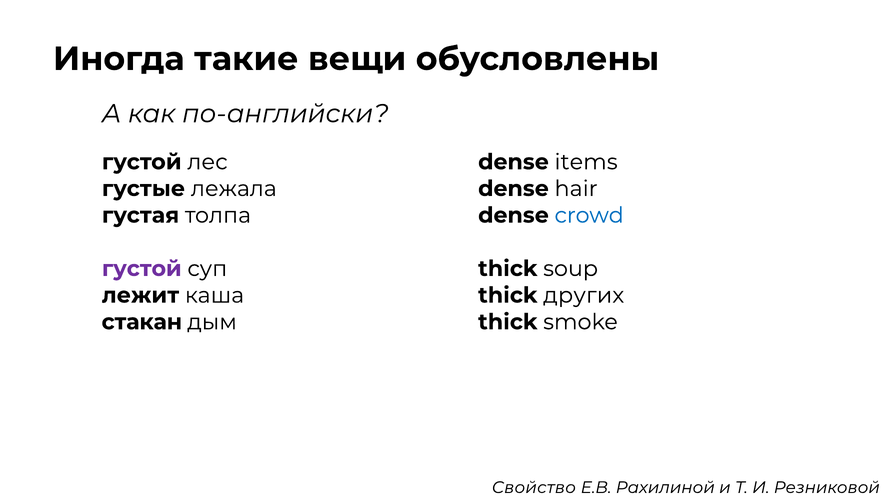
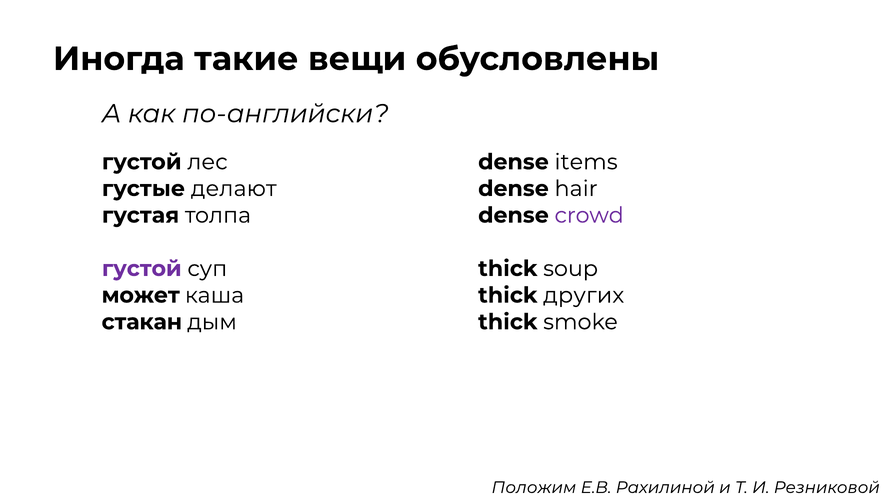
лежала: лежала -> делают (234, 189)
crowd colour: blue -> purple (589, 216)
лежит: лежит -> может (141, 296)
Свойство: Свойство -> Положим (534, 488)
